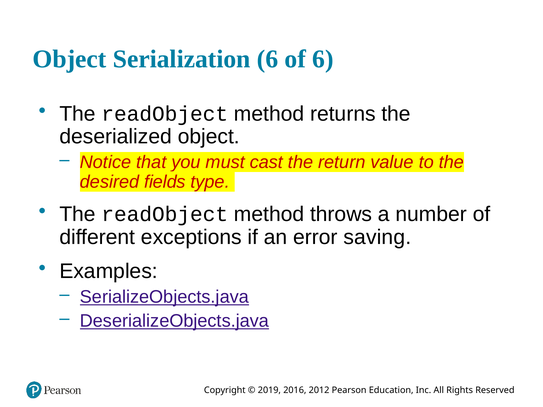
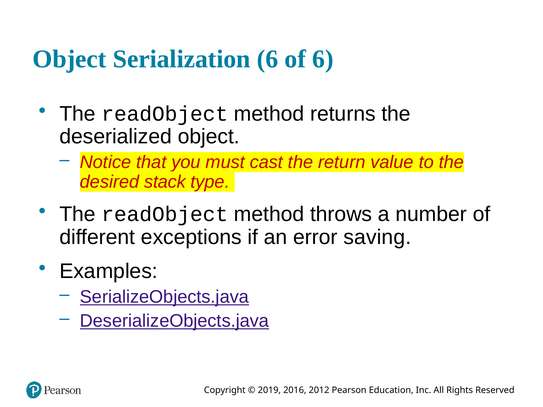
fields: fields -> stack (165, 182)
